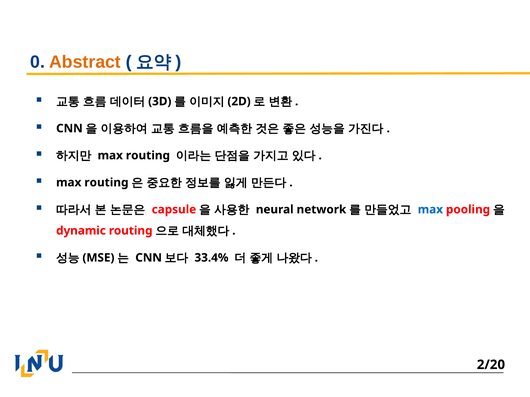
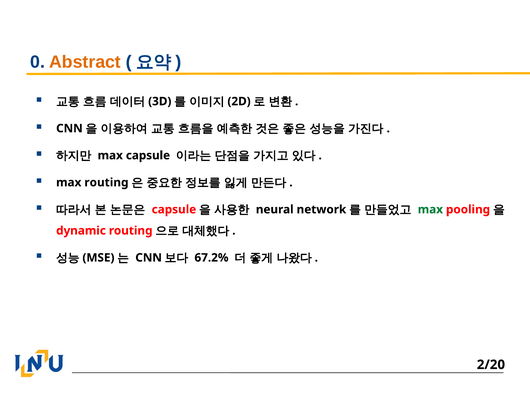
routing: routing -> capsule (148, 156)
max colour: blue -> green (430, 210)
33.4%: 33.4% -> 67.2% (211, 258)
